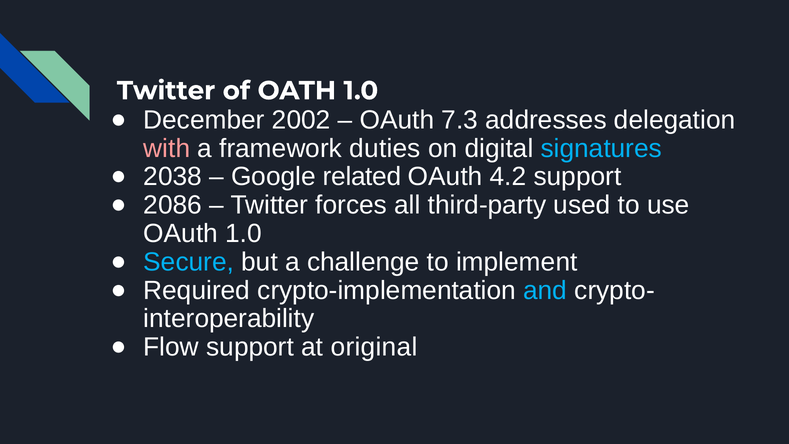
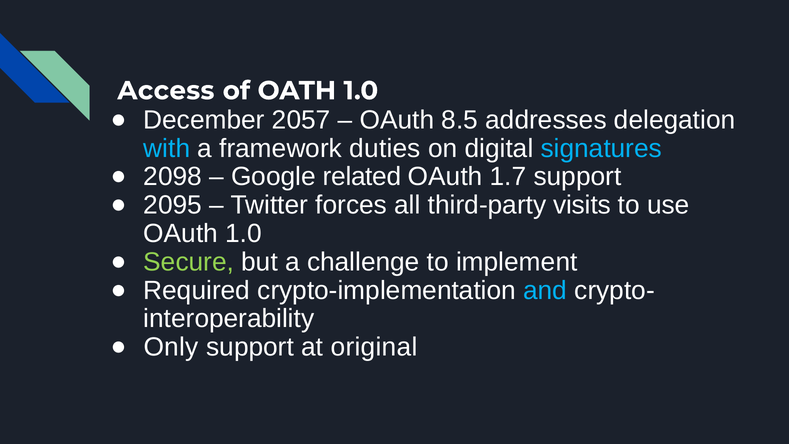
Twitter: Twitter -> Access (166, 91)
2002: 2002 -> 2057 (301, 120)
7.3: 7.3 -> 8.5 (460, 120)
with colour: pink -> light blue (167, 148)
2038: 2038 -> 2098 (173, 177)
4.2: 4.2 -> 1.7 (508, 177)
2086: 2086 -> 2095 (173, 205)
used: used -> visits (582, 205)
Secure colour: light blue -> light green (189, 262)
Flow: Flow -> Only (171, 347)
